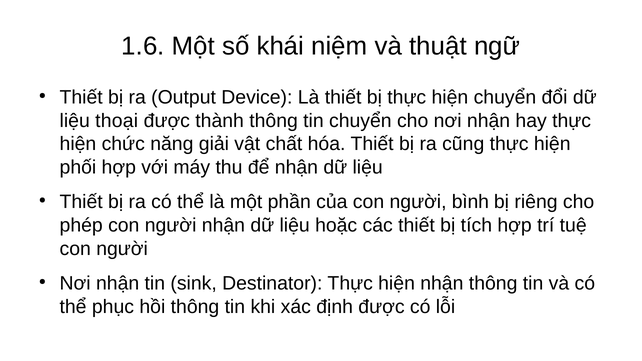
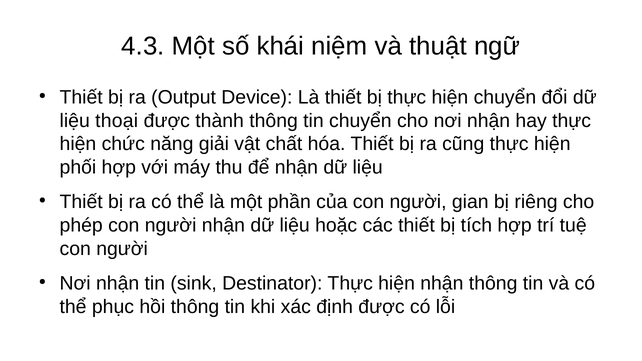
1.6: 1.6 -> 4.3 (143, 46)
bình: bình -> gian (470, 202)
